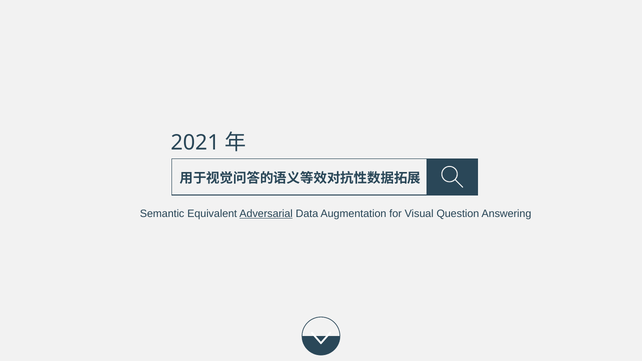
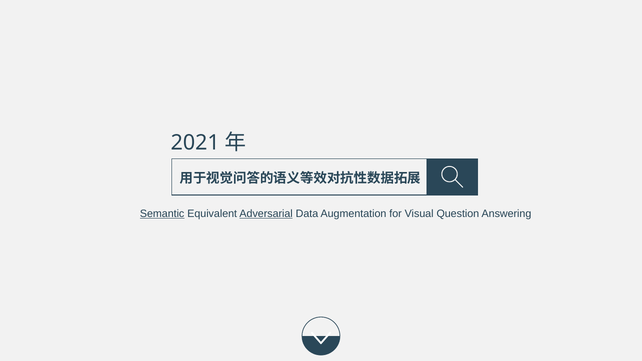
Semantic underline: none -> present (162, 214)
